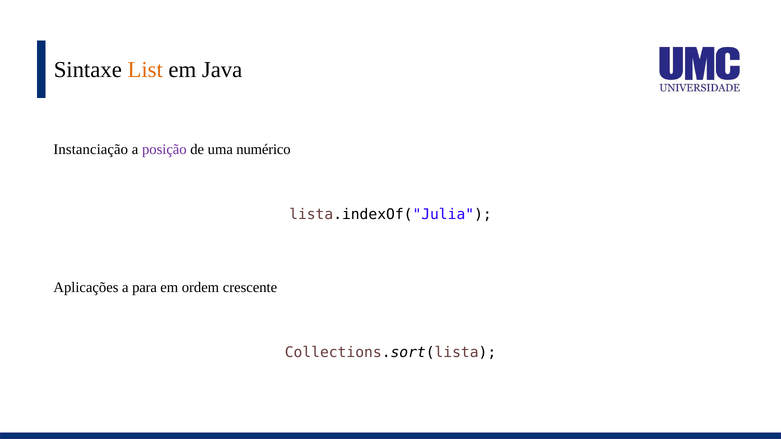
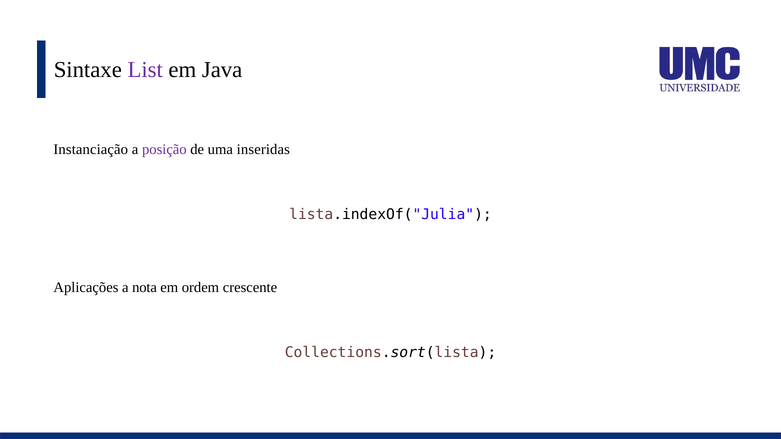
List colour: orange -> purple (145, 70)
numérico: numérico -> inseridas (263, 149)
para: para -> nota (145, 287)
